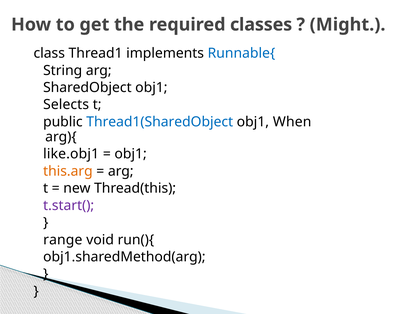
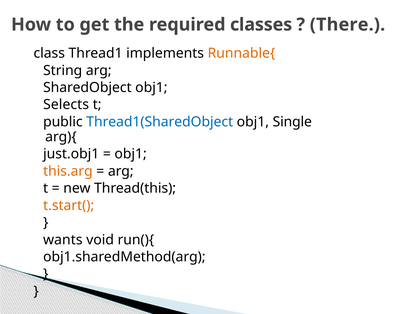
Might: Might -> There (347, 25)
Runnable{ colour: blue -> orange (241, 53)
When: When -> Single (292, 122)
like.obj1: like.obj1 -> just.obj1 (71, 154)
t.start( colour: purple -> orange (69, 205)
range: range -> wants (63, 239)
